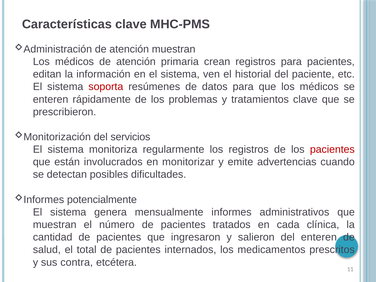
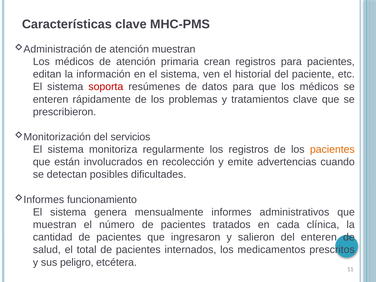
pacientes colour: red -> orange (332, 149)
monitorizar: monitorizar -> recolección (188, 162)
potencialmente: potencialmente -> funcionamiento (102, 200)
contra: contra -> peligro (77, 262)
